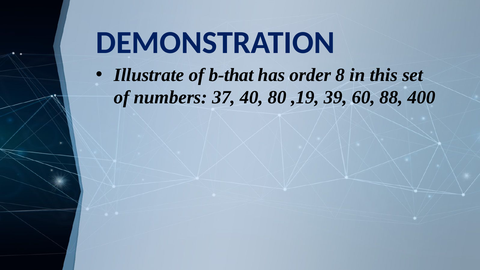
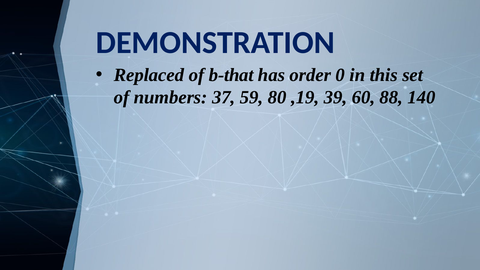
Illustrate: Illustrate -> Replaced (149, 75)
8: 8 -> 0 (340, 75)
40: 40 -> 59 (252, 97)
400: 400 -> 140 (422, 97)
